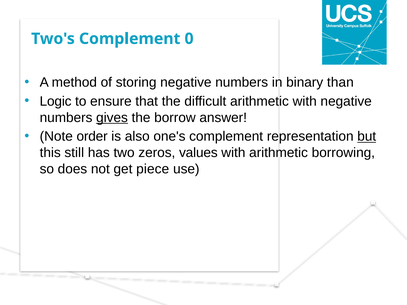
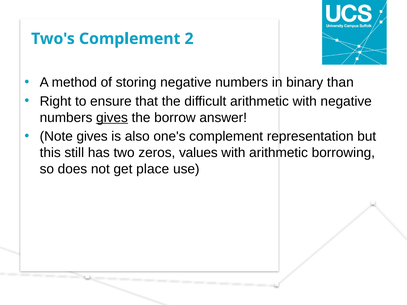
0: 0 -> 2 (189, 39)
Logic: Logic -> Right (56, 101)
Note order: order -> gives (92, 137)
but underline: present -> none (367, 137)
piece: piece -> place (153, 169)
